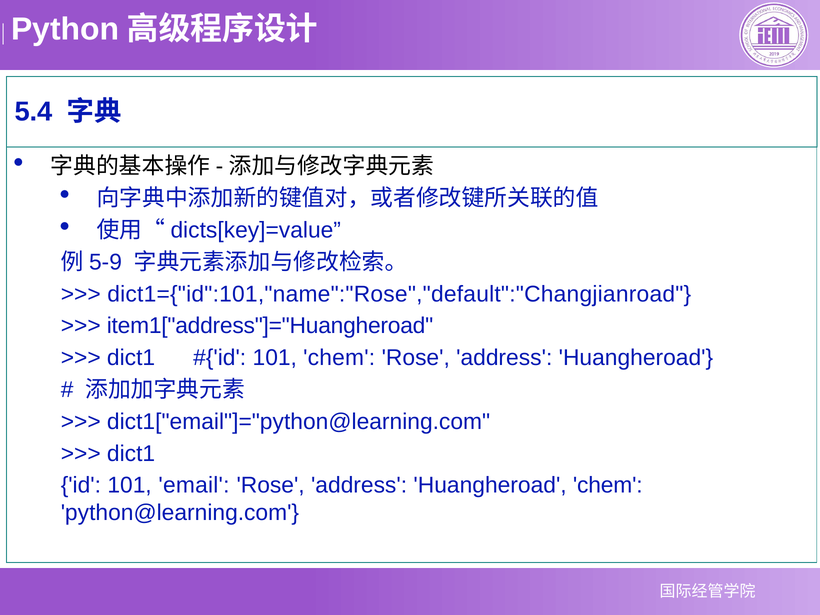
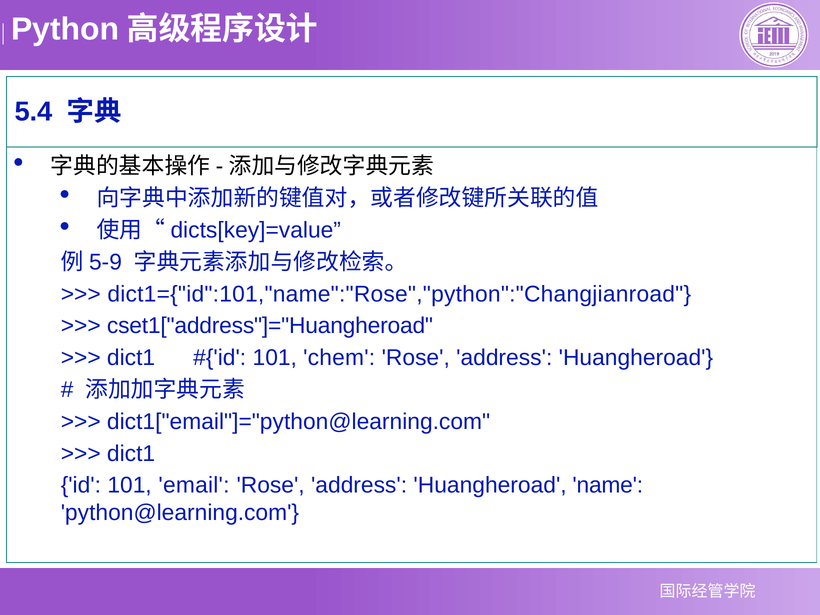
dict1={"id":101,"name":"Rose","default":"Changjianroad: dict1={"id":101,"name":"Rose","default":"Changjianroad -> dict1={"id":101,"name":"Rose","python":"Changjianroad (399, 294)
item1["address"]="Huangheroad: item1["address"]="Huangheroad -> cset1["address"]="Huangheroad (270, 326)
Huangheroad chem: chem -> name (608, 485)
